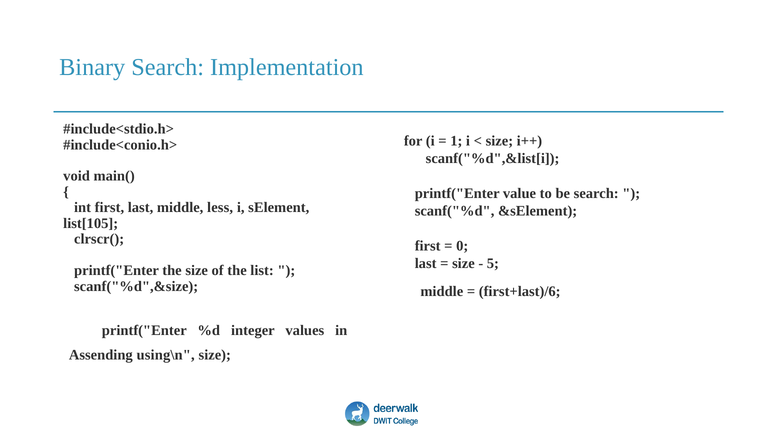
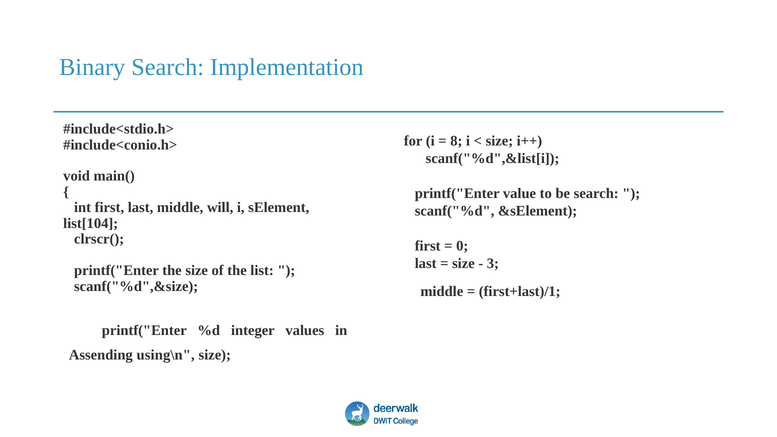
1: 1 -> 8 (456, 141)
less: less -> will (220, 208)
list[105: list[105 -> list[104 (91, 223)
5: 5 -> 3 (493, 263)
first+last)/6: first+last)/6 -> first+last)/1 (520, 291)
